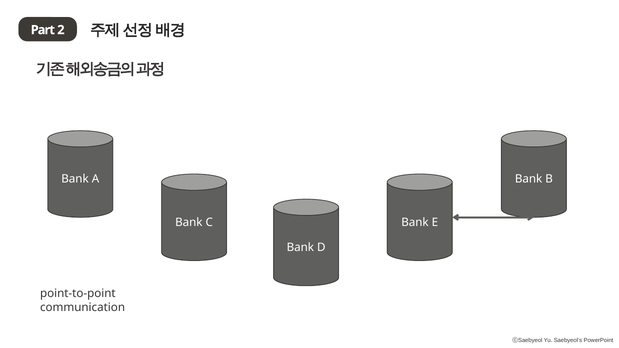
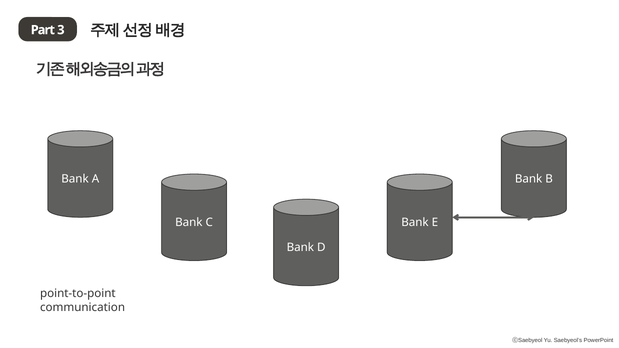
2: 2 -> 3 (61, 30)
